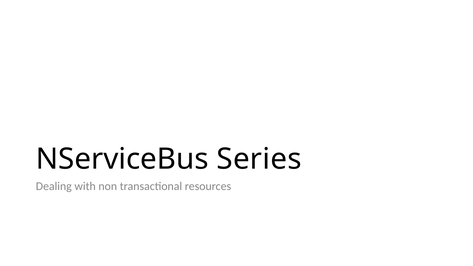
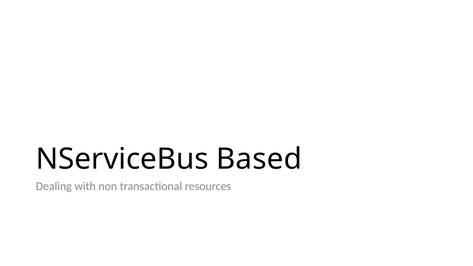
Series: Series -> Based (259, 159)
